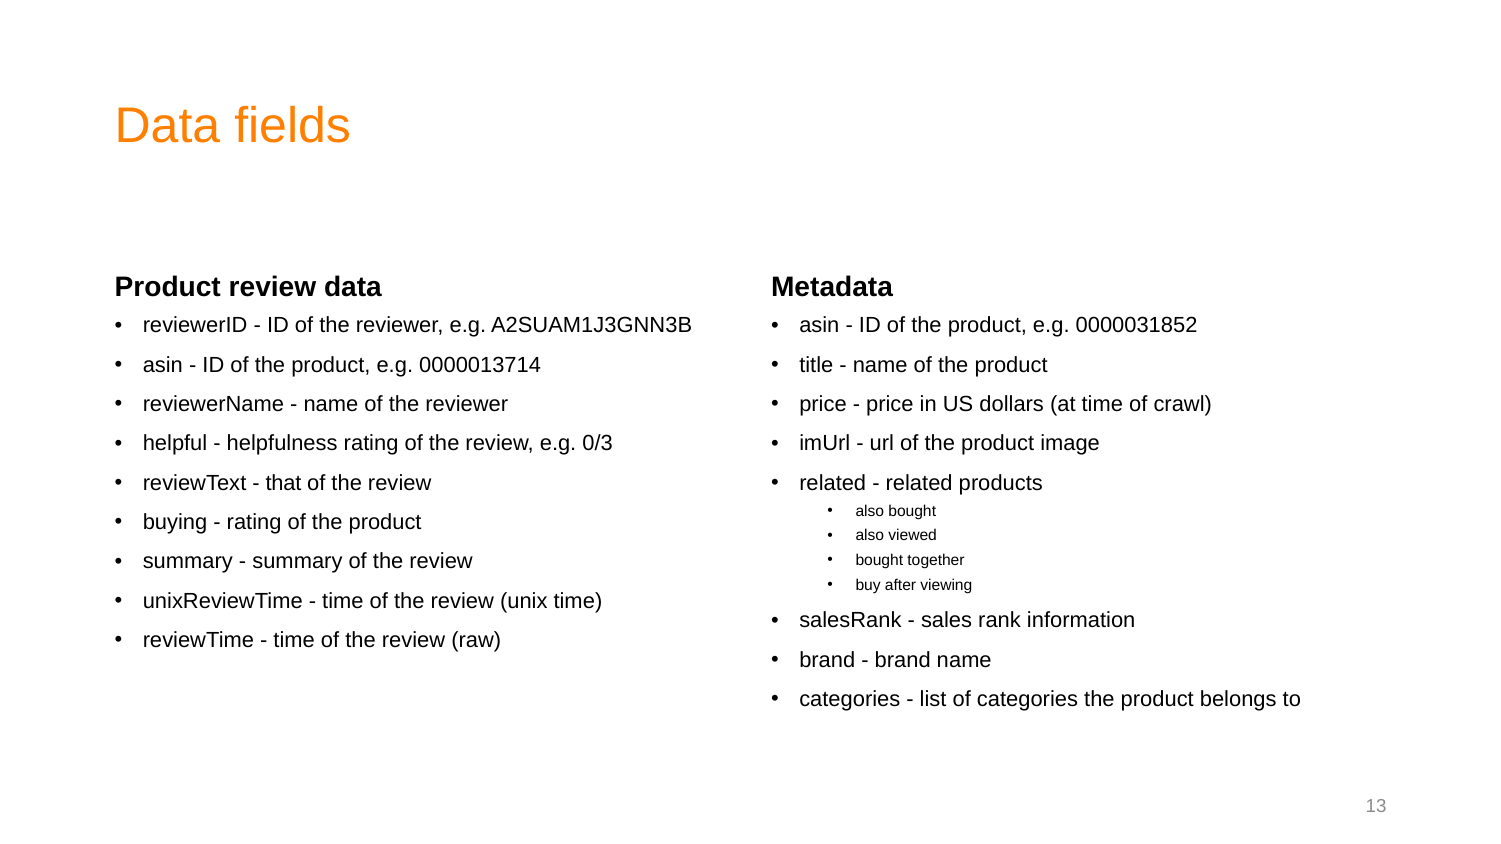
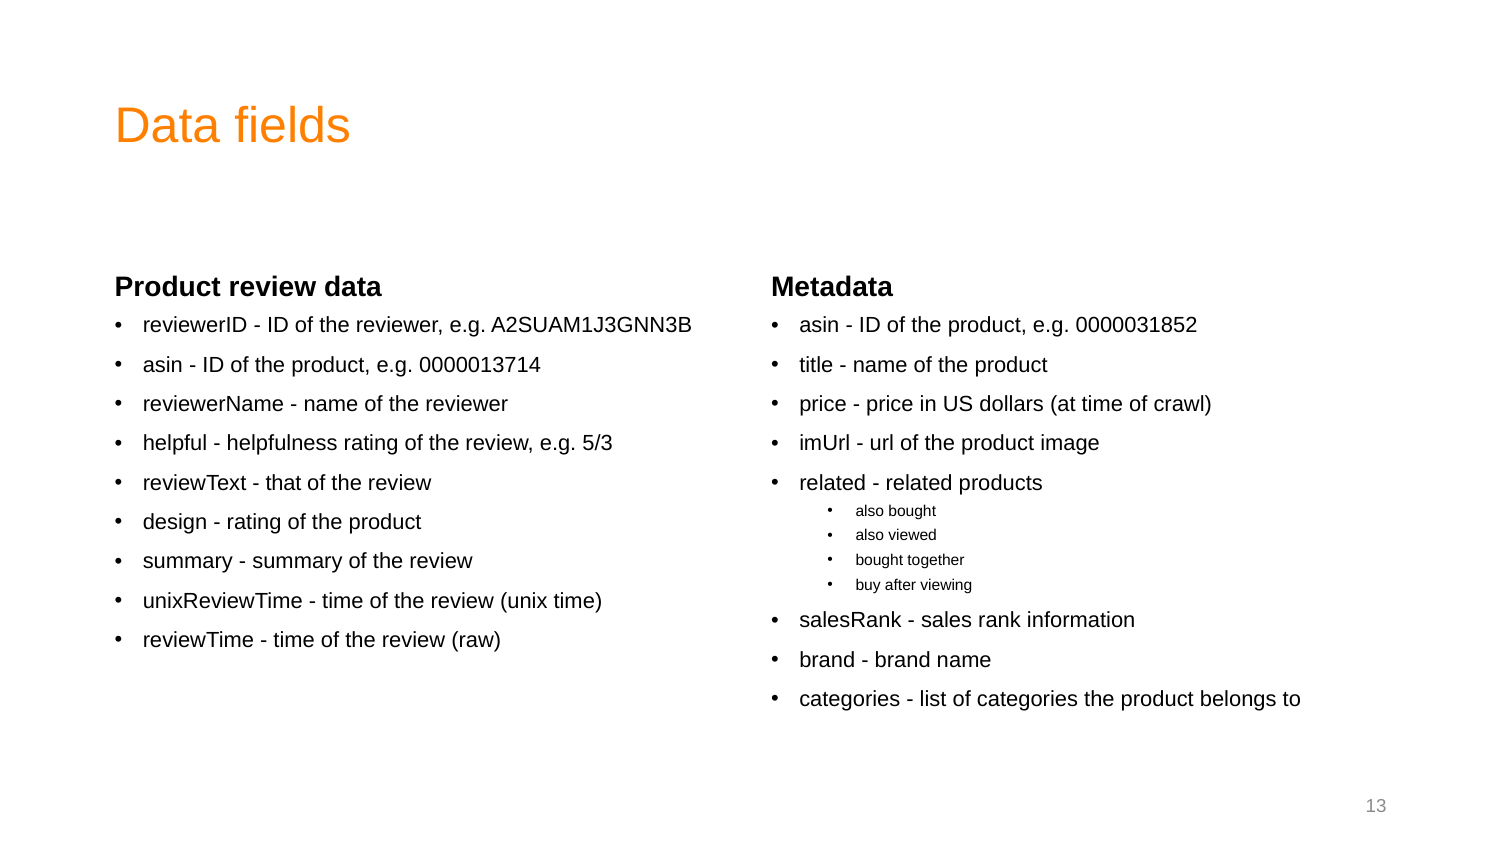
0/3: 0/3 -> 5/3 (598, 444)
buying: buying -> design (175, 523)
